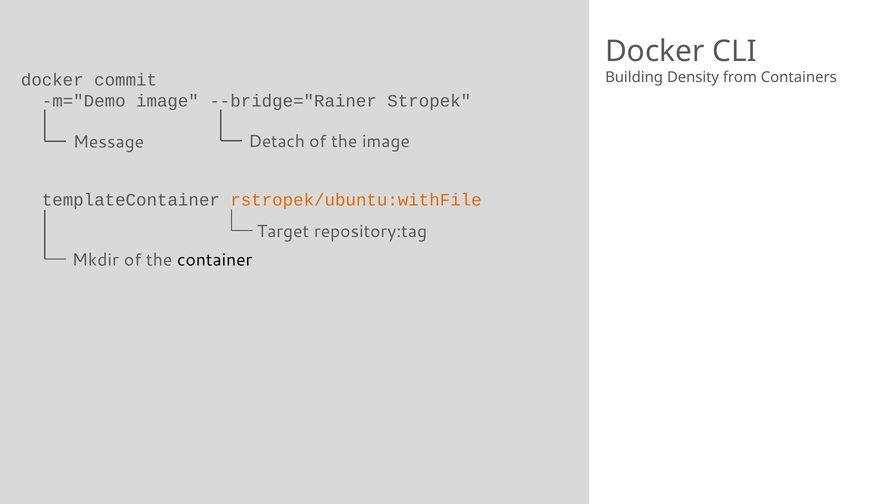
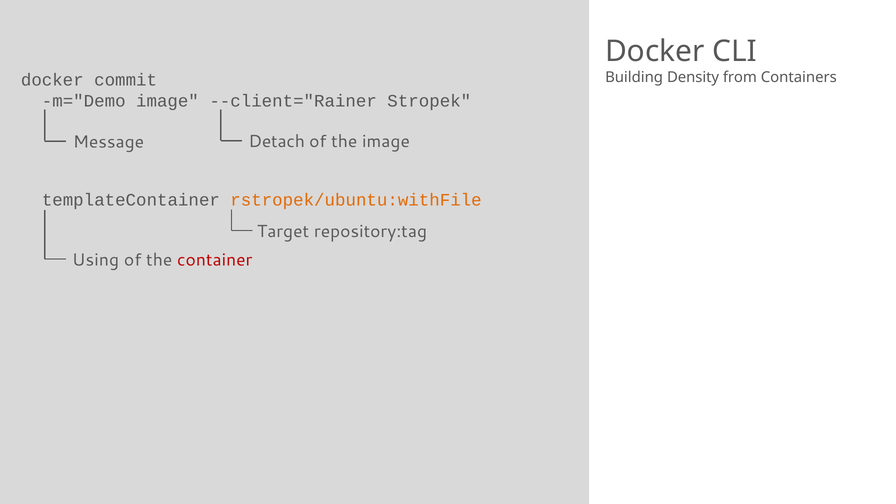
--bridge="Rainer: --bridge="Rainer -> --client="Rainer (293, 101)
Mkdir: Mkdir -> Using (95, 260)
container colour: black -> red (215, 260)
